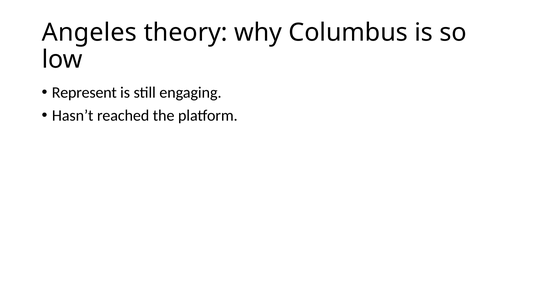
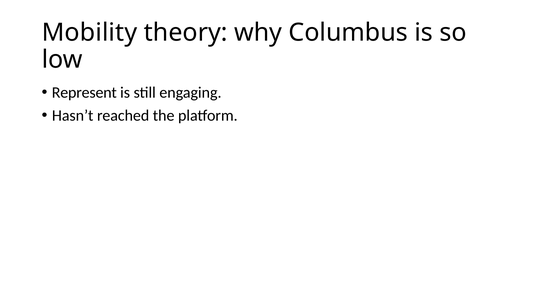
Angeles: Angeles -> Mobility (89, 32)
